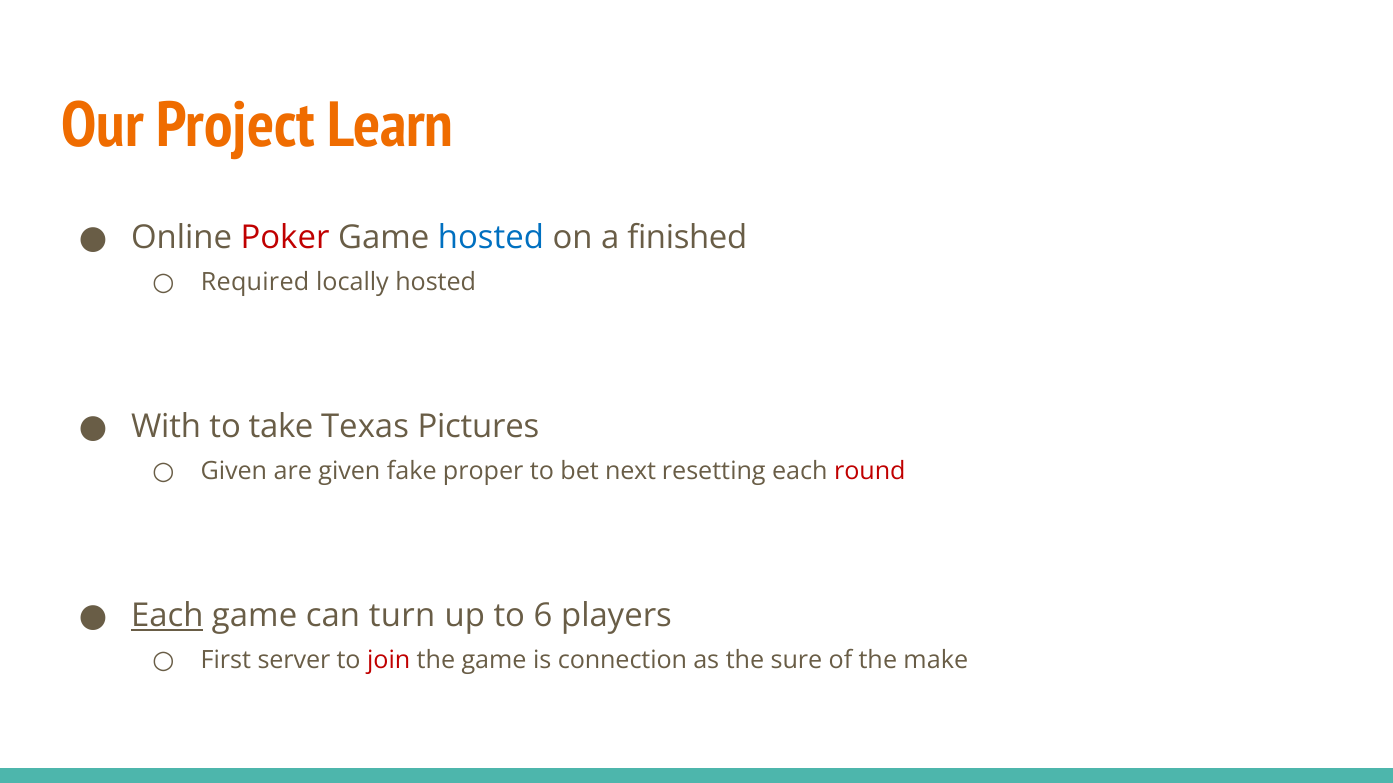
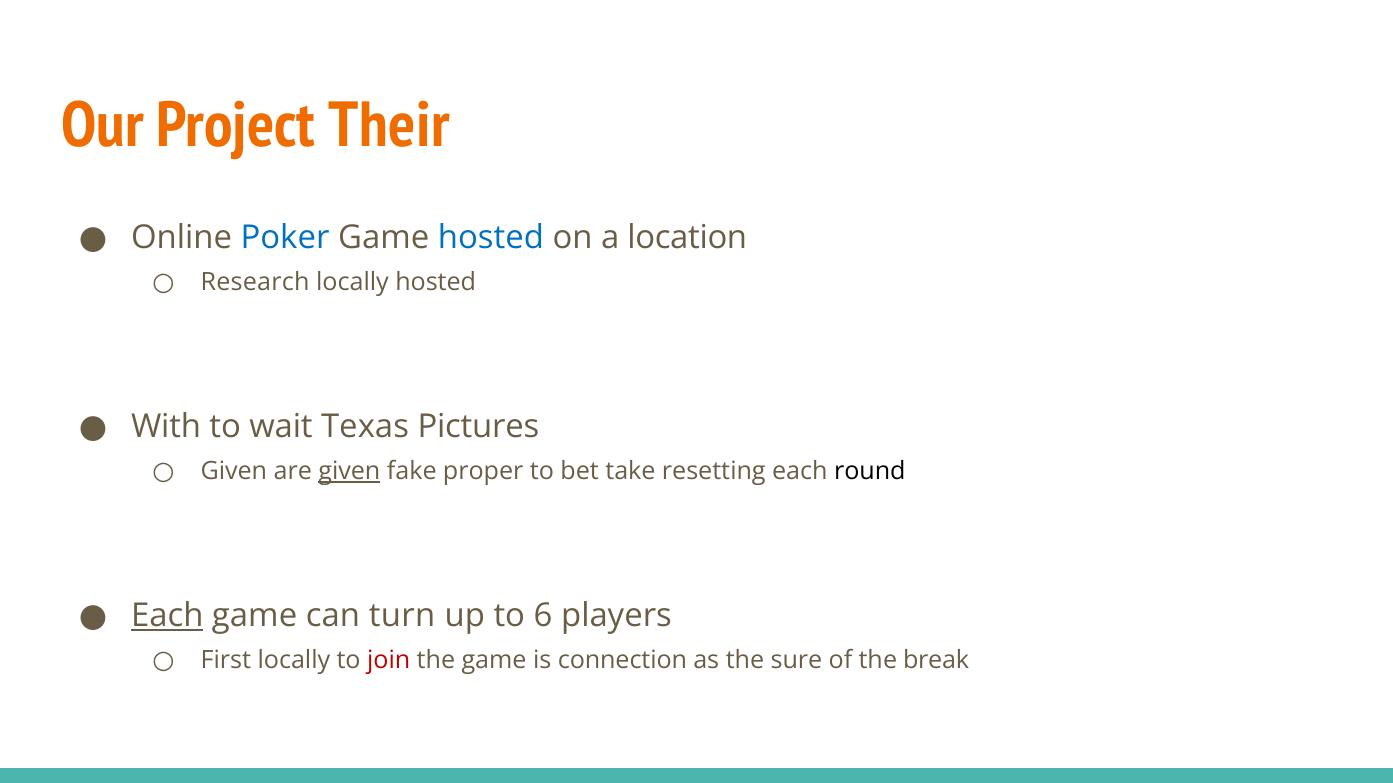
Learn: Learn -> Their (390, 126)
Poker colour: red -> blue (285, 238)
finished: finished -> location (687, 238)
Required: Required -> Research (255, 282)
take: take -> wait (281, 427)
given underline: none -> present (349, 471)
next: next -> take (630, 471)
round colour: red -> black (870, 471)
First server: server -> locally (294, 660)
make: make -> break (936, 660)
